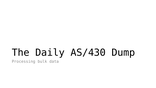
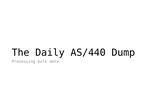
AS/430: AS/430 -> AS/440 (88, 52)
